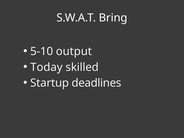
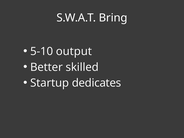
Today: Today -> Better (46, 67)
deadlines: deadlines -> dedicates (97, 83)
